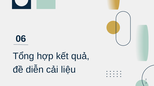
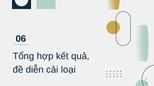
liệu: liệu -> loại (68, 70)
